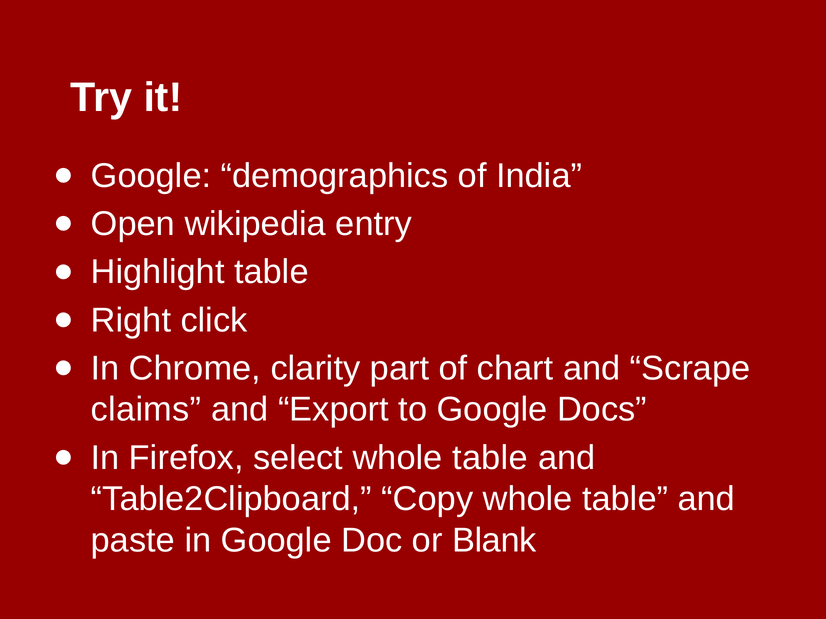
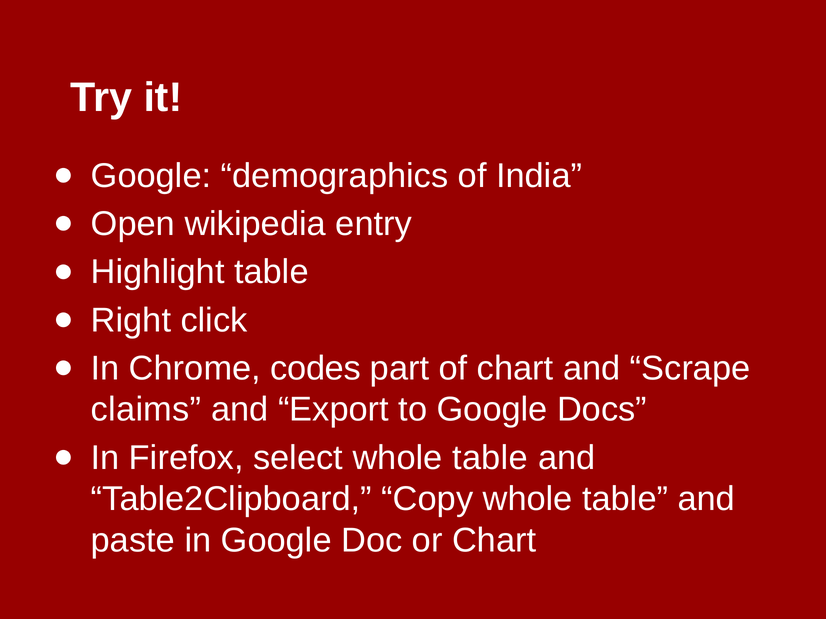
clarity: clarity -> codes (316, 369)
or Blank: Blank -> Chart (494, 541)
